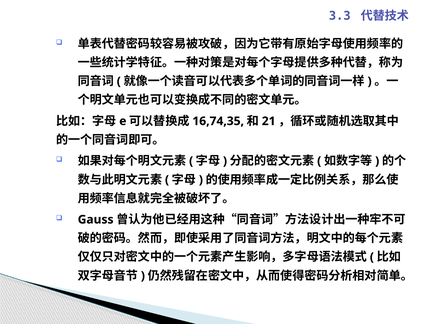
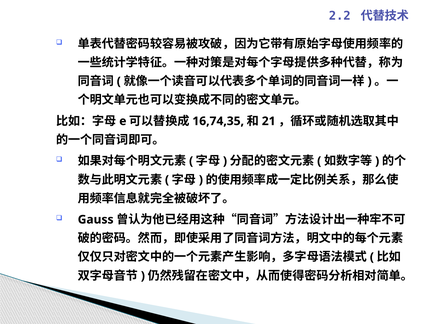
3.3: 3.3 -> 2.2 (340, 16)
